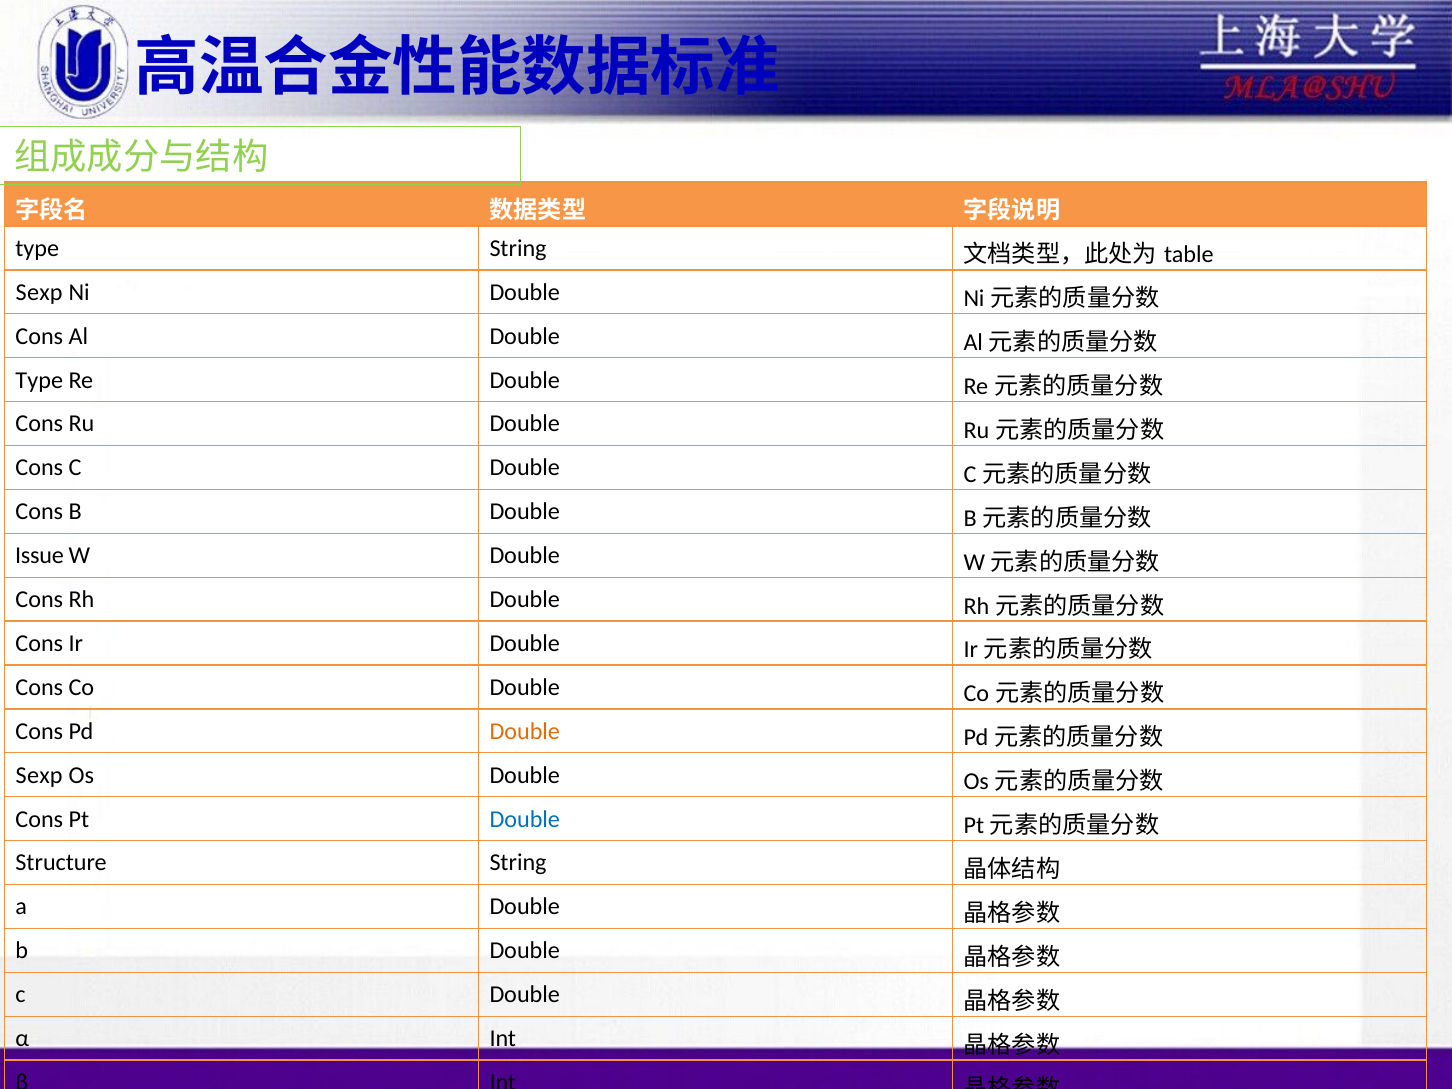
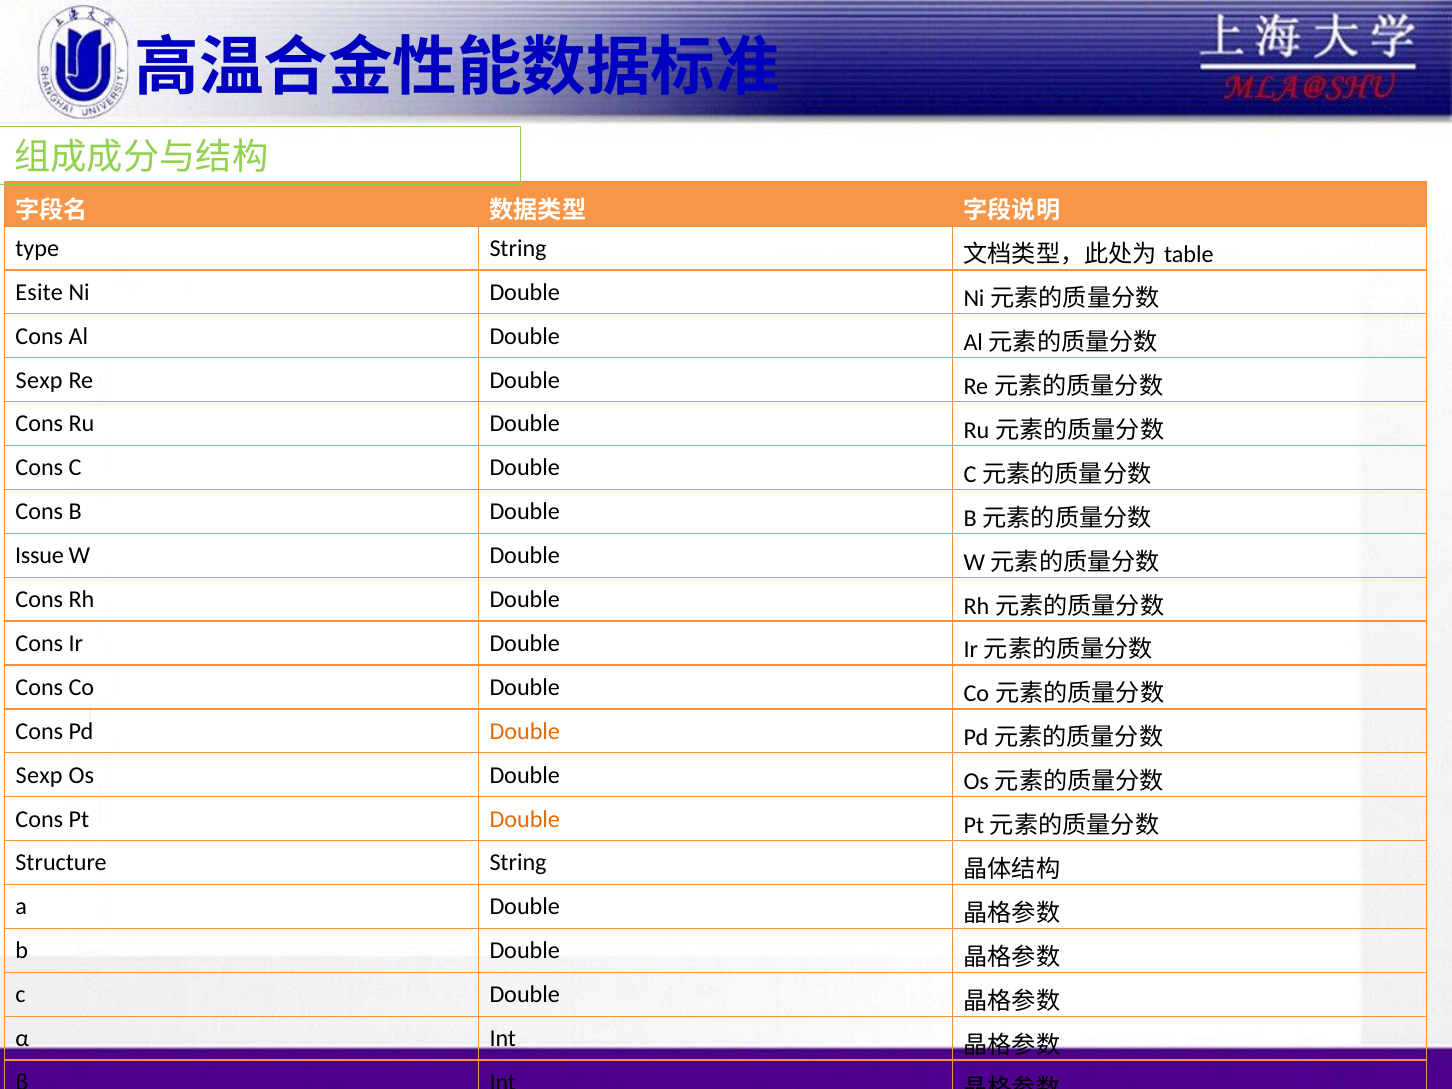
Sexp: Sexp -> Esite (39, 292)
Type: Type -> Sexp (39, 380)
Double colour: blue -> orange (525, 819)
